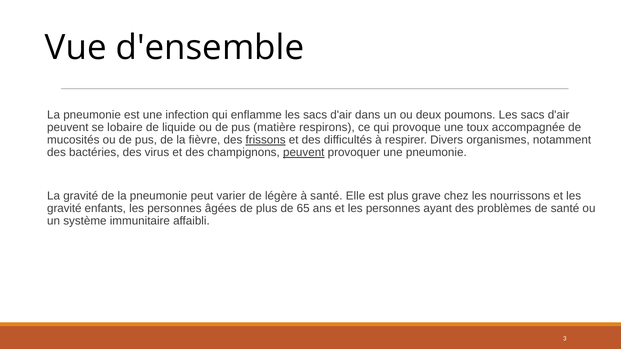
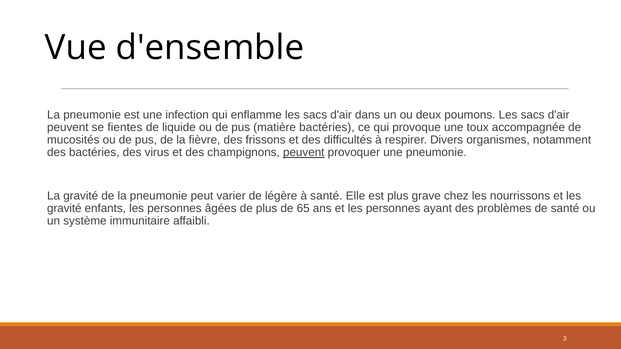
lobaire: lobaire -> fientes (125, 128)
matière respirons: respirons -> bactéries (327, 128)
frissons underline: present -> none (266, 140)
